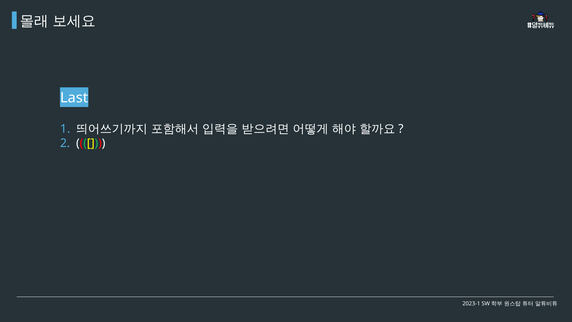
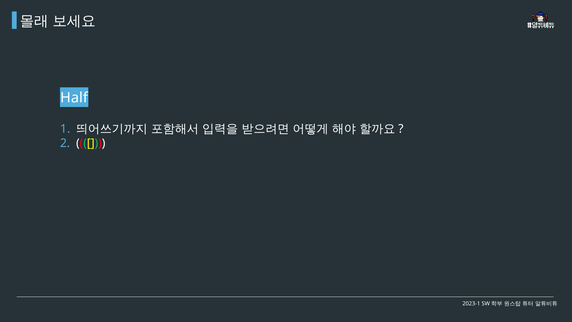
Last: Last -> Half (74, 98)
